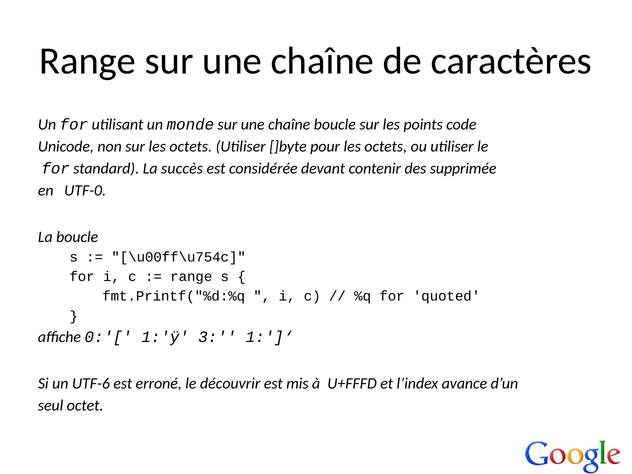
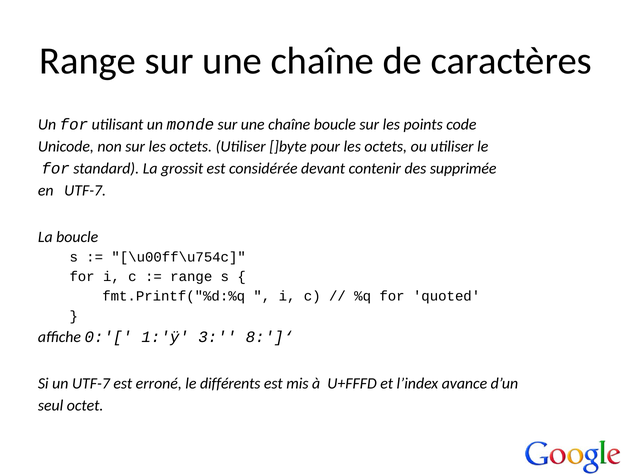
succès: succès -> grossit (182, 169)
en UTF-0: UTF-0 -> UTF-7 (85, 191)
1:']‘: 1:']‘ -> 8:']‘ (269, 337)
un UTF-6: UTF-6 -> UTF-7 (91, 383)
découvrir: découvrir -> différents (230, 383)
